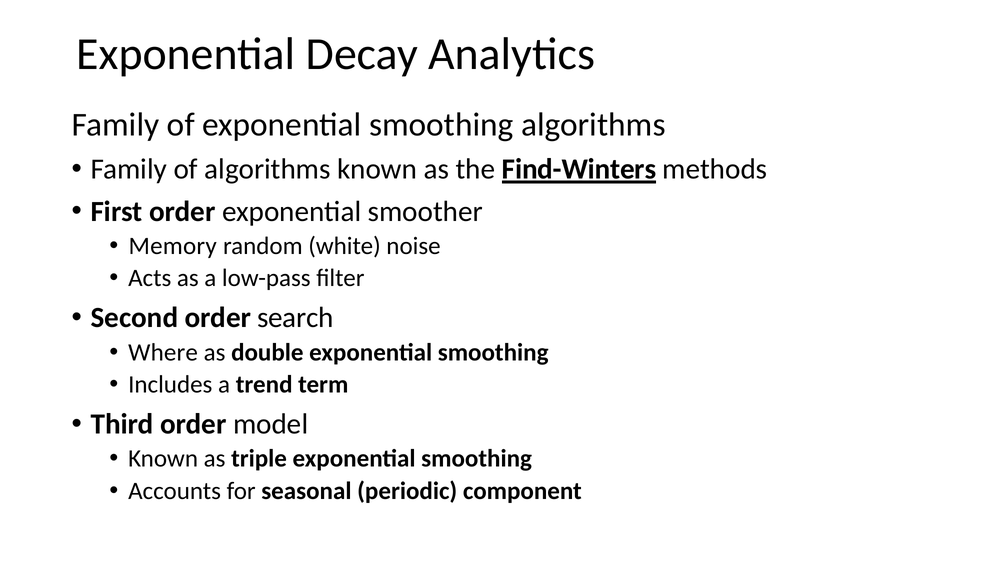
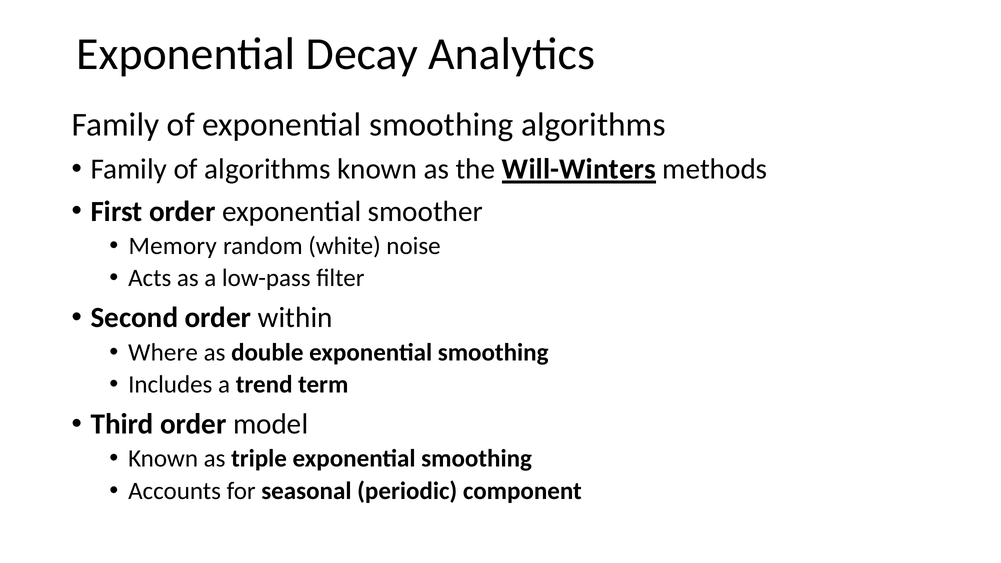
Find-Winters: Find-Winters -> Will-Winters (579, 169)
search: search -> within (295, 318)
